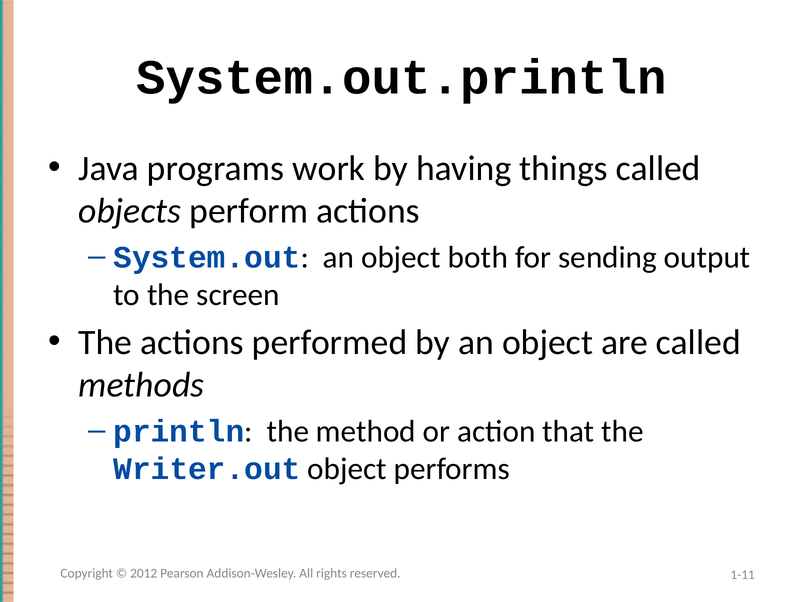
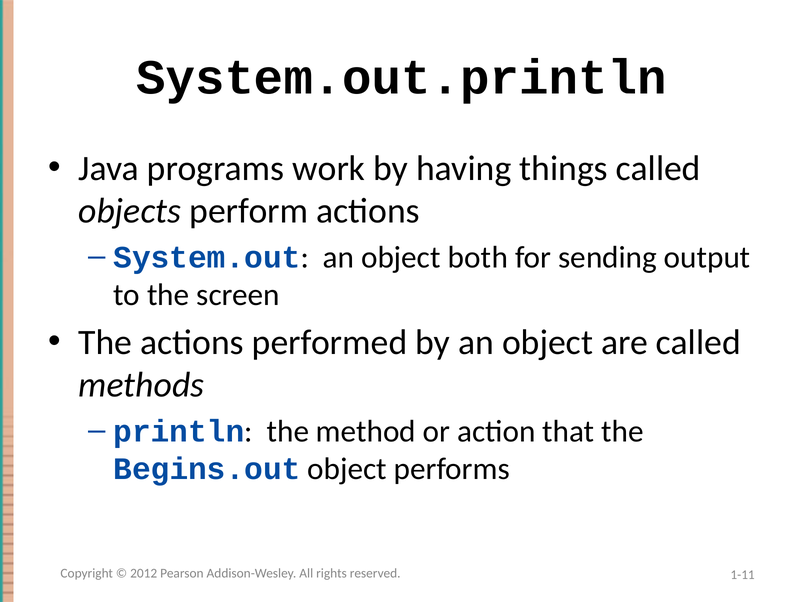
Writer.out: Writer.out -> Begins.out (207, 469)
